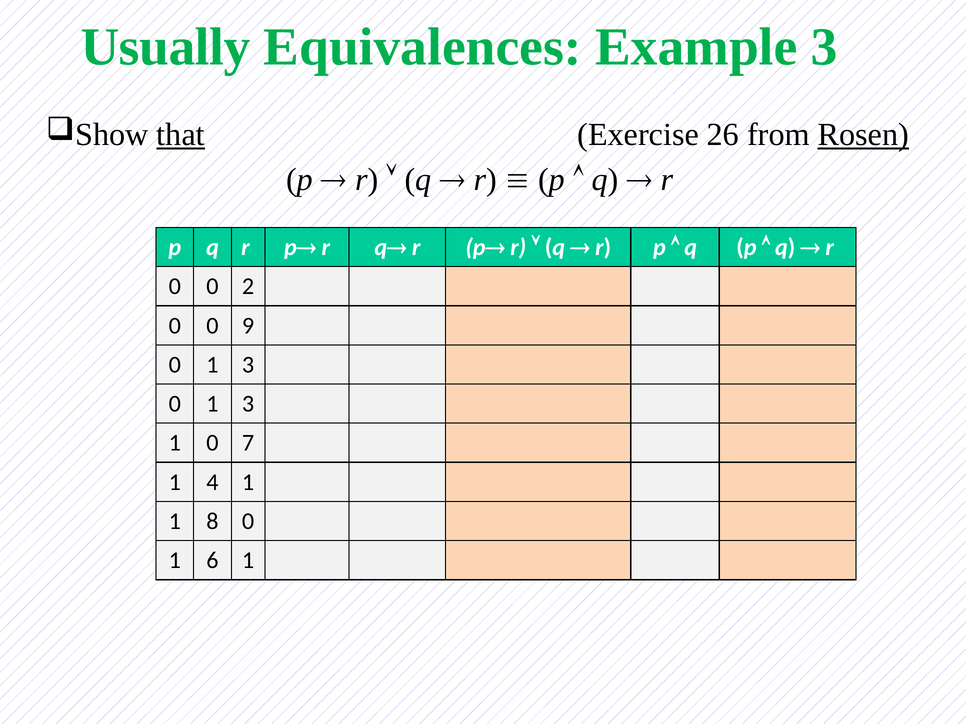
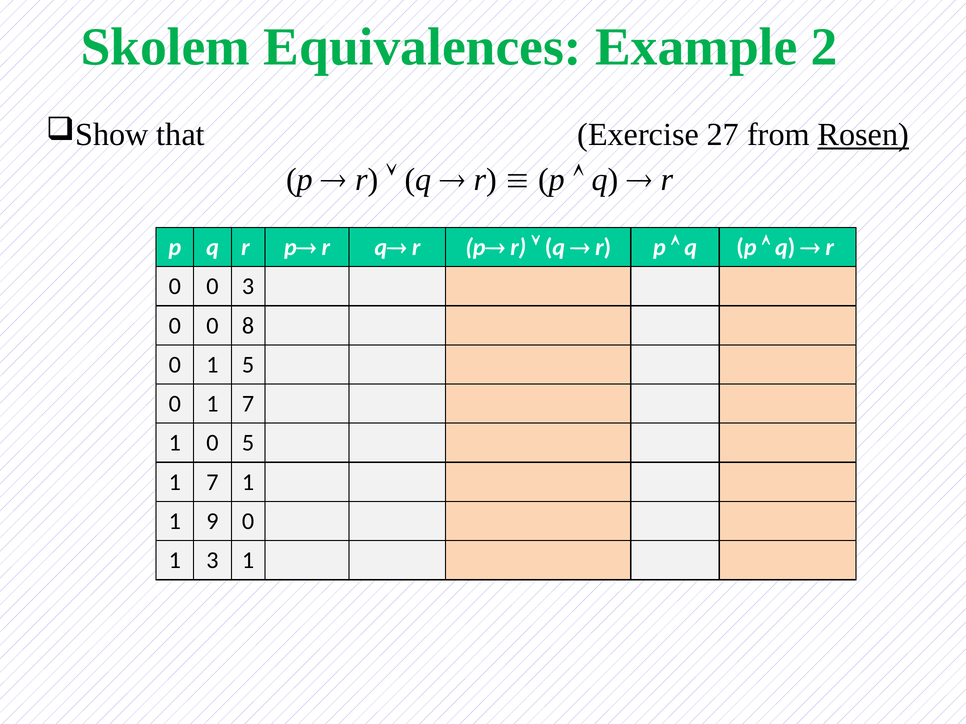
Usually: Usually -> Skolem (165, 47)
Example 3: 3 -> 2 (824, 47)
that underline: present -> none (181, 135)
26: 26 -> 27 (723, 135)
0 2: 2 -> 3 (248, 287)
9: 9 -> 8 (248, 326)
3: 3 -> 5 (248, 365)
3: 3 -> 7 (248, 404)
0 7: 7 -> 5 (248, 443)
4: 4 -> 7 (212, 482)
8: 8 -> 9 (212, 522)
1 6: 6 -> 3 (212, 561)
